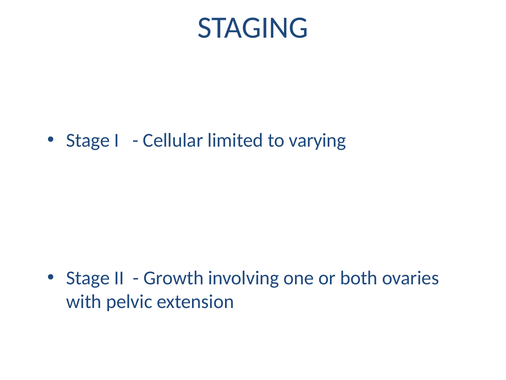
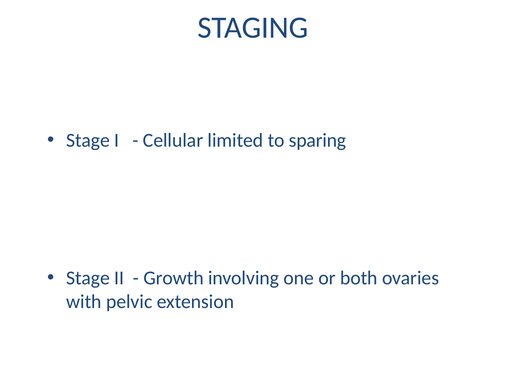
varying: varying -> sparing (317, 140)
